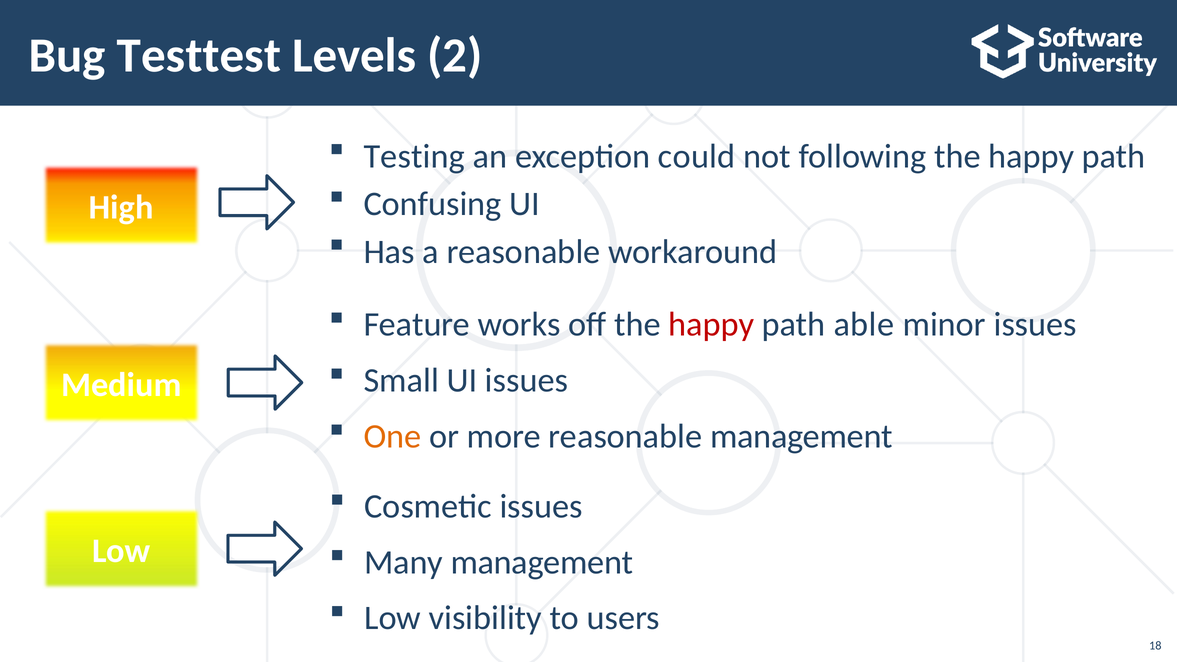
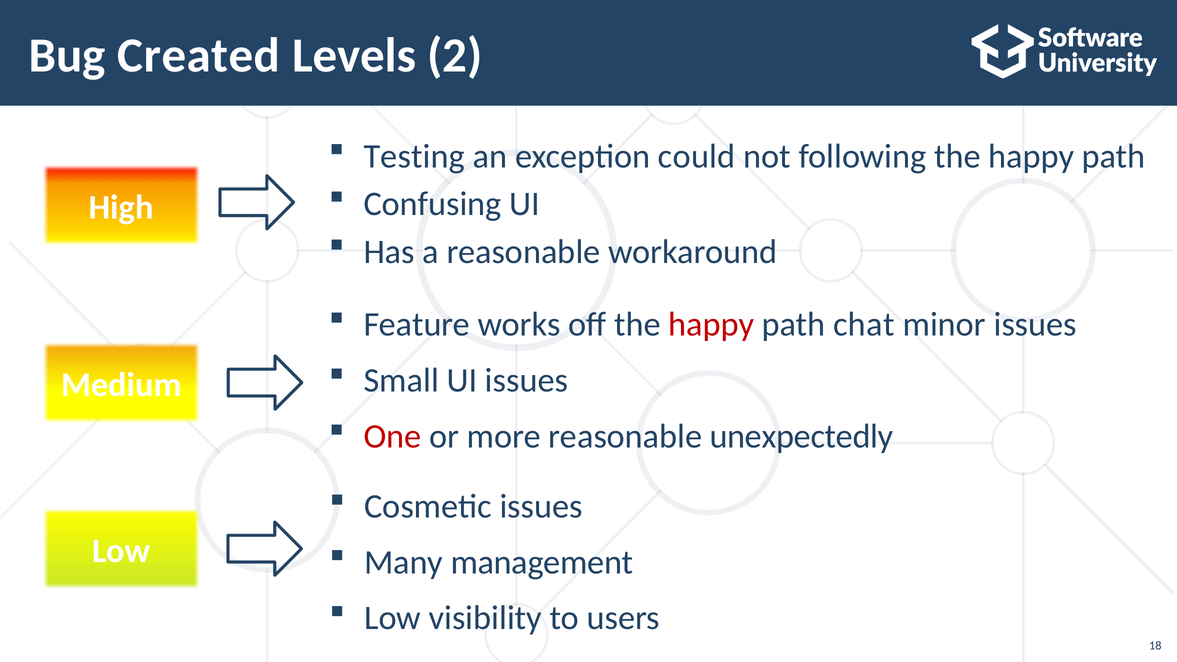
Testtest: Testtest -> Created (199, 56)
able: able -> chat (864, 325)
One colour: orange -> red (392, 437)
reasonable management: management -> unexpectedly (801, 437)
